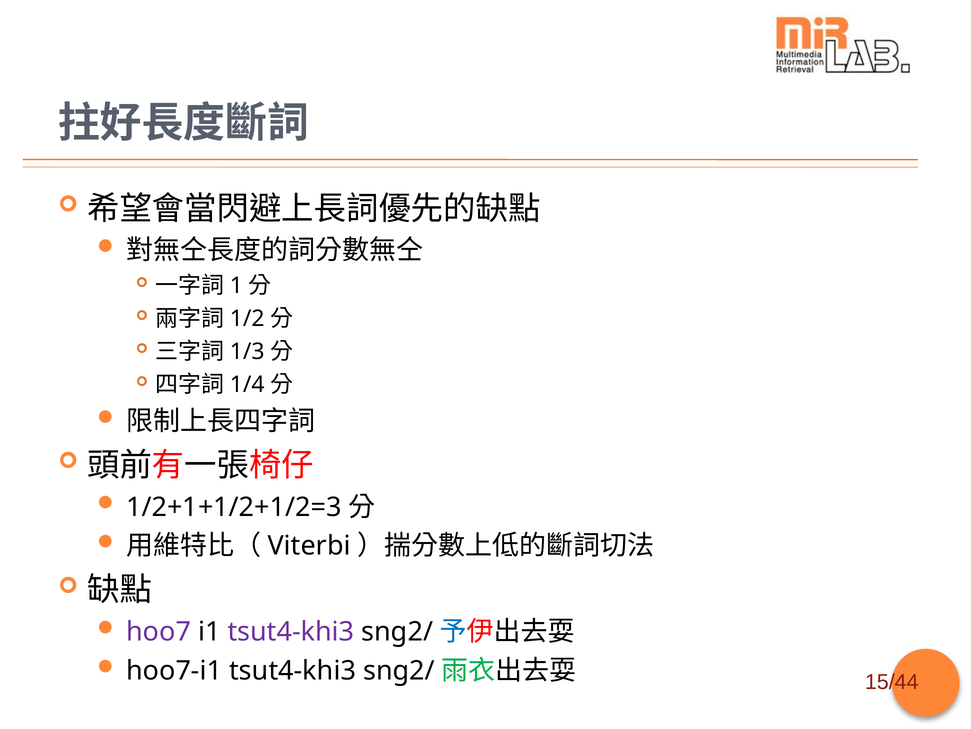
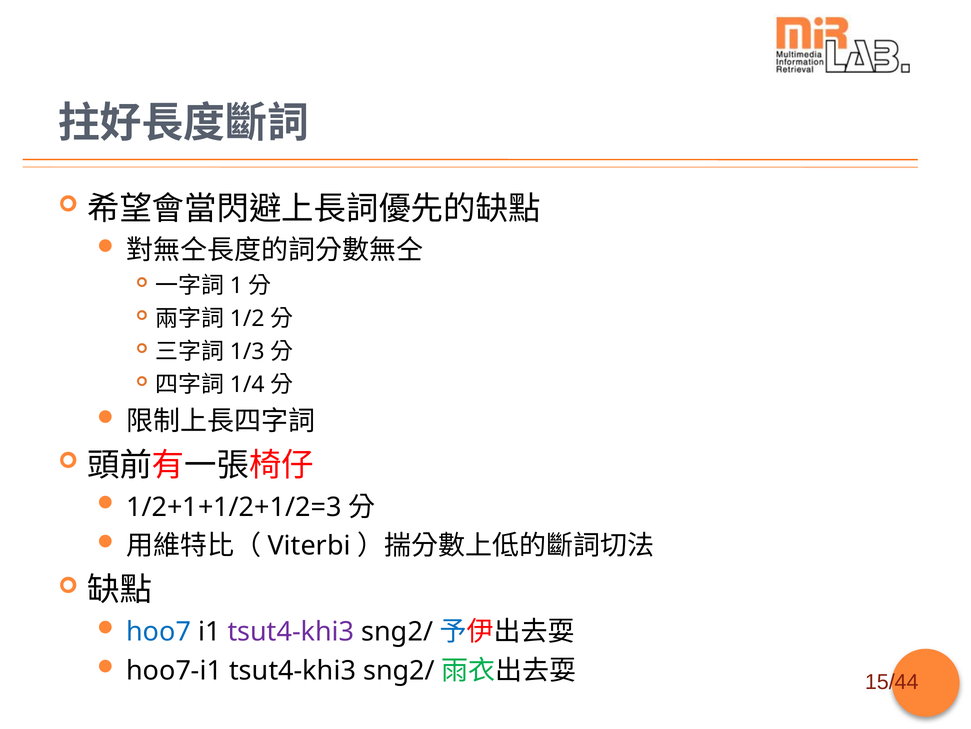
hoo7 colour: purple -> blue (159, 631)
